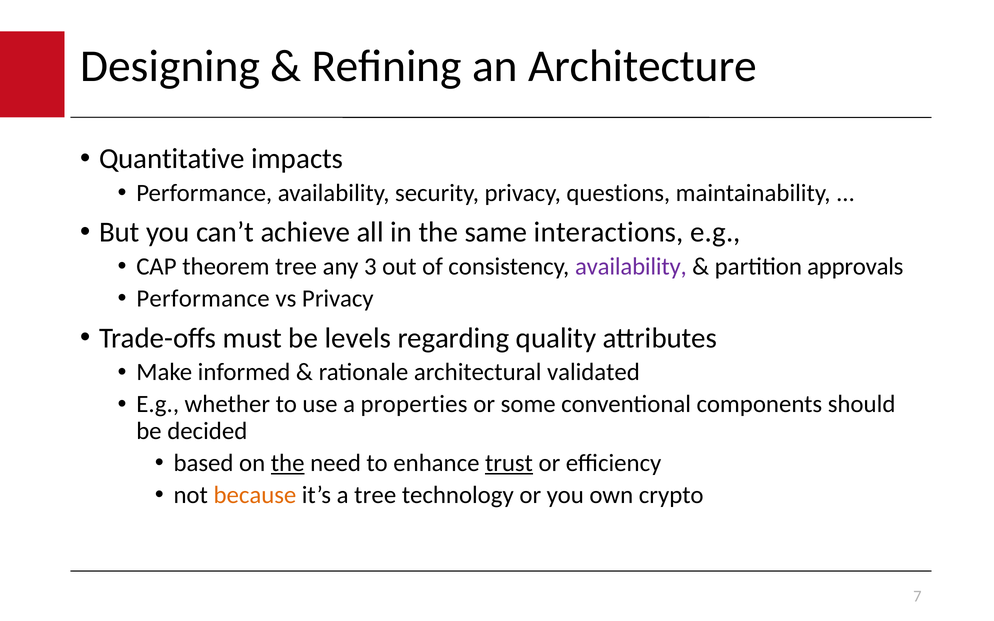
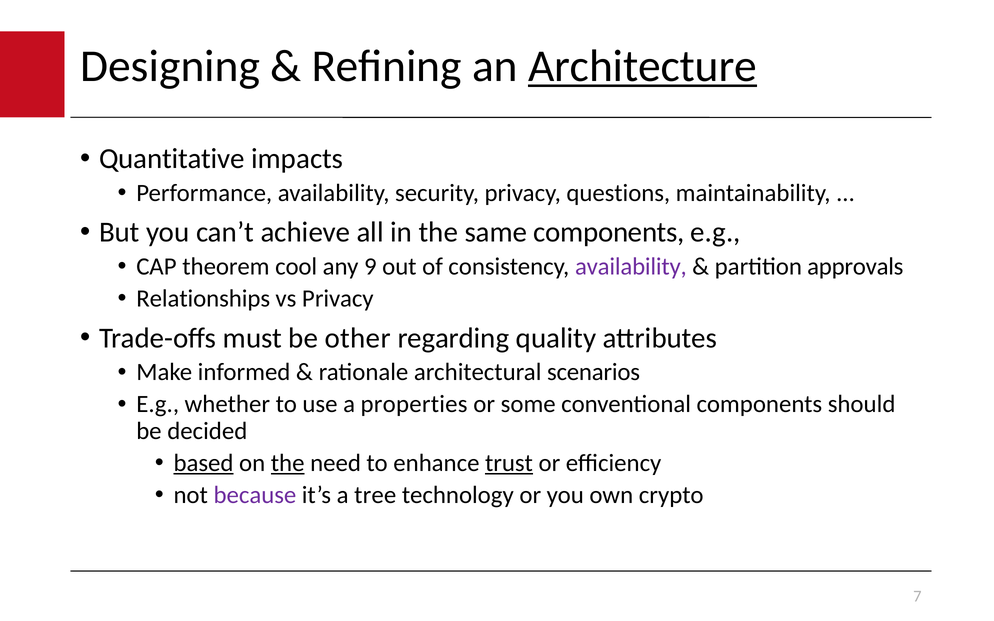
Architecture underline: none -> present (643, 66)
same interactions: interactions -> components (609, 232)
theorem tree: tree -> cool (296, 267)
3: 3 -> 9 (370, 267)
Performance: Performance -> Relationships (203, 299)
levels: levels -> other (358, 338)
validated: validated -> scenarios (594, 372)
based underline: none -> present (204, 463)
because colour: orange -> purple (255, 495)
